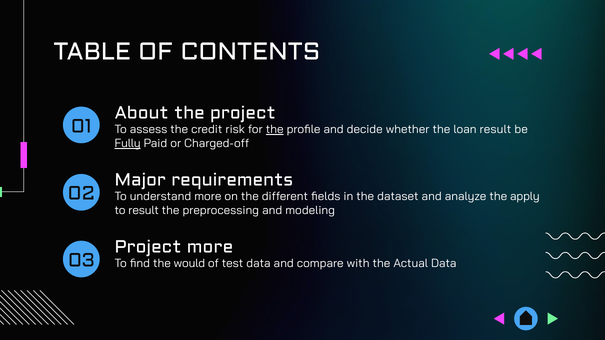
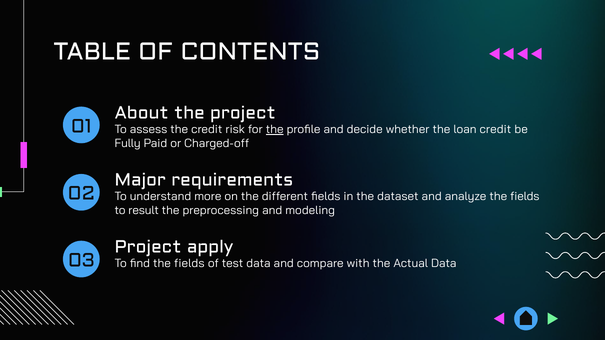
loan result: result -> credit (495, 130)
Fully underline: present -> none (128, 144)
analyze the apply: apply -> fields (525, 197)
Project more: more -> apply (210, 247)
find the would: would -> fields (189, 264)
